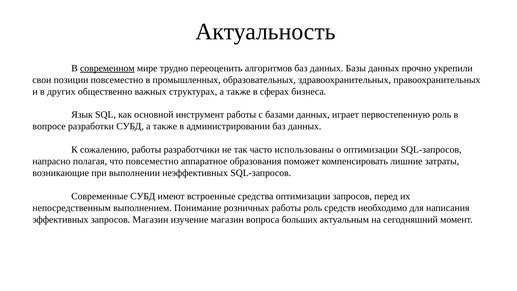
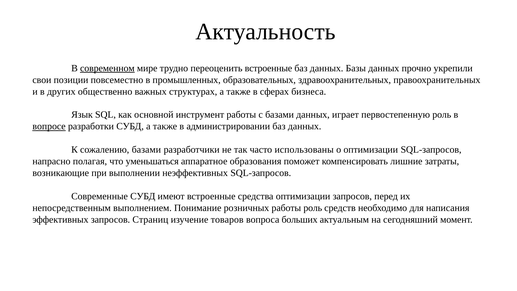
переоценить алгоритмов: алгоритмов -> встроенные (268, 68)
вопросе underline: none -> present (49, 126)
сожалению работы: работы -> базами (146, 150)
что повсеместно: повсеместно -> уменьшаться (152, 161)
запросов Магазин: Магазин -> Страниц (150, 219)
изучение магазин: магазин -> товаров (227, 219)
